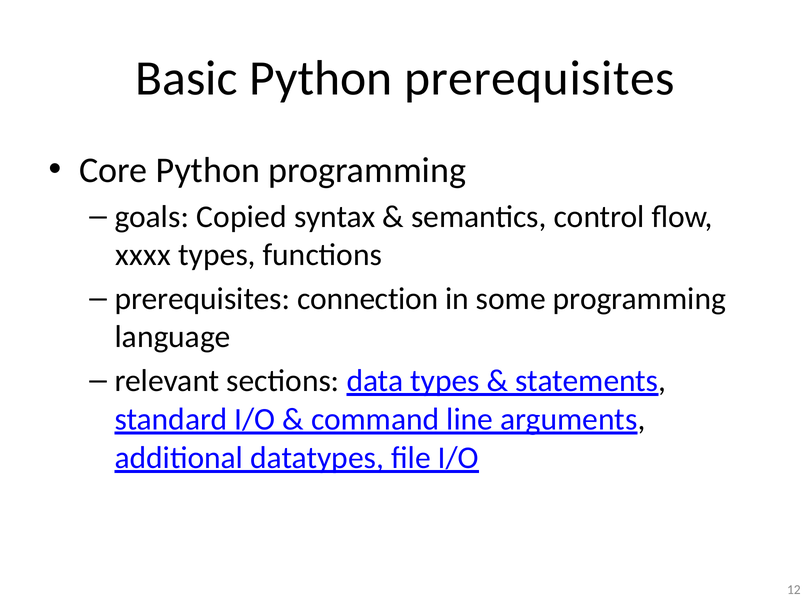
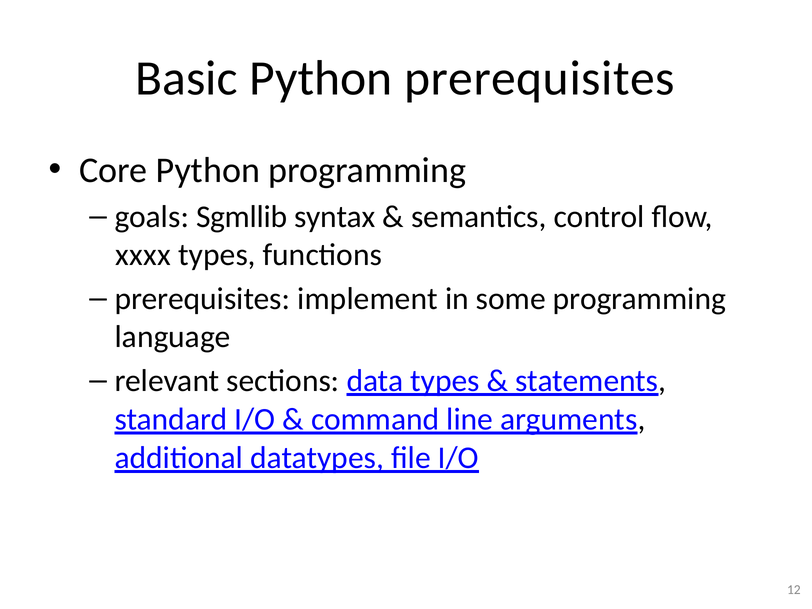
Copied: Copied -> Sgmllib (242, 217)
connection: connection -> implement (368, 299)
